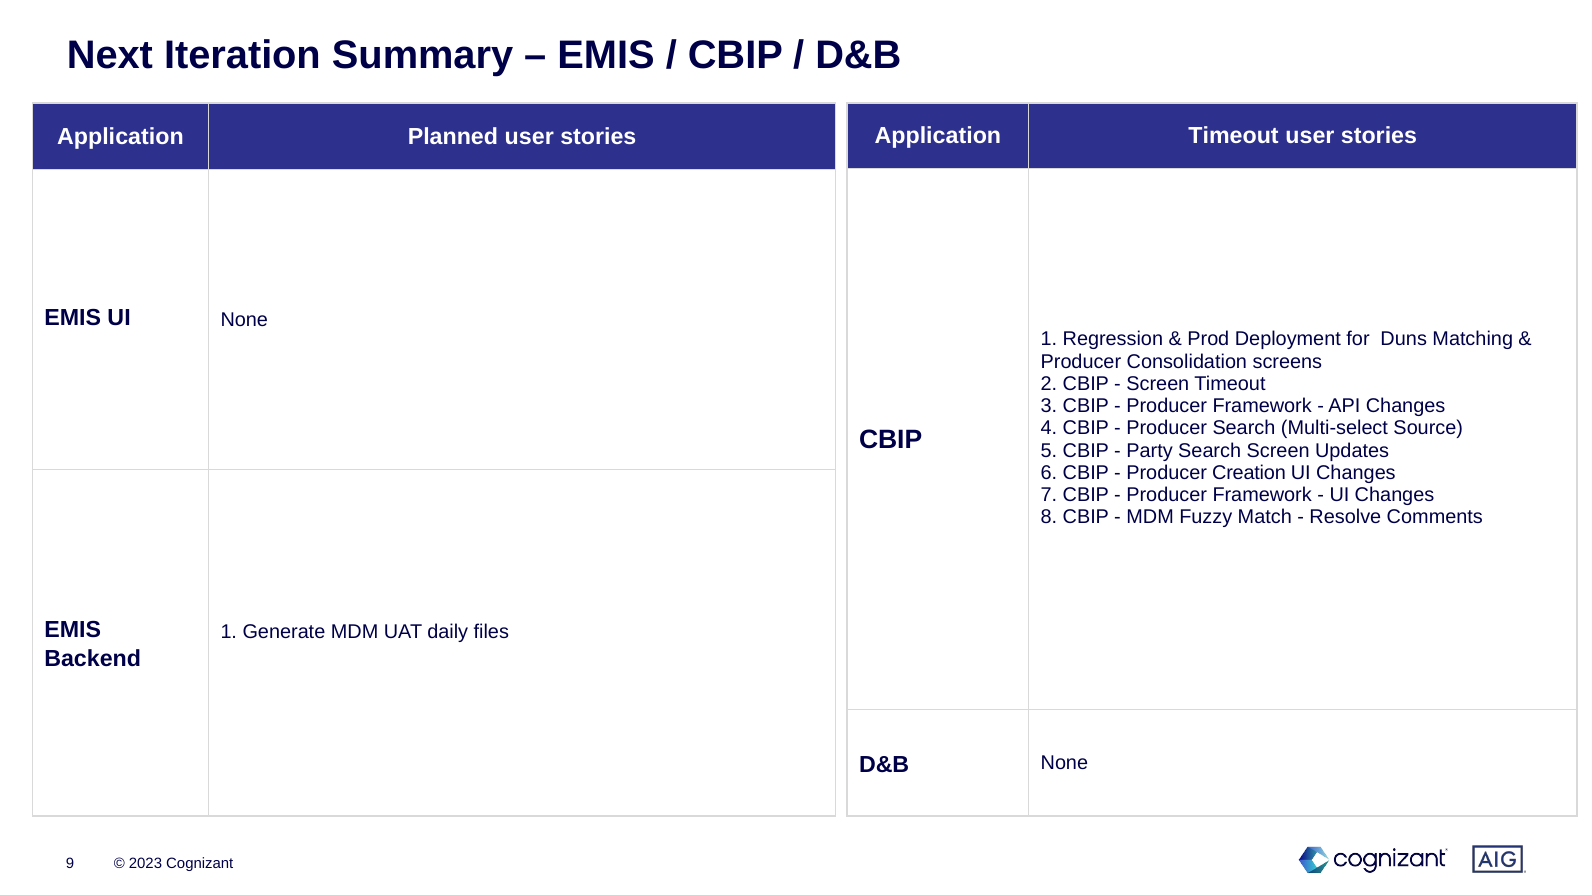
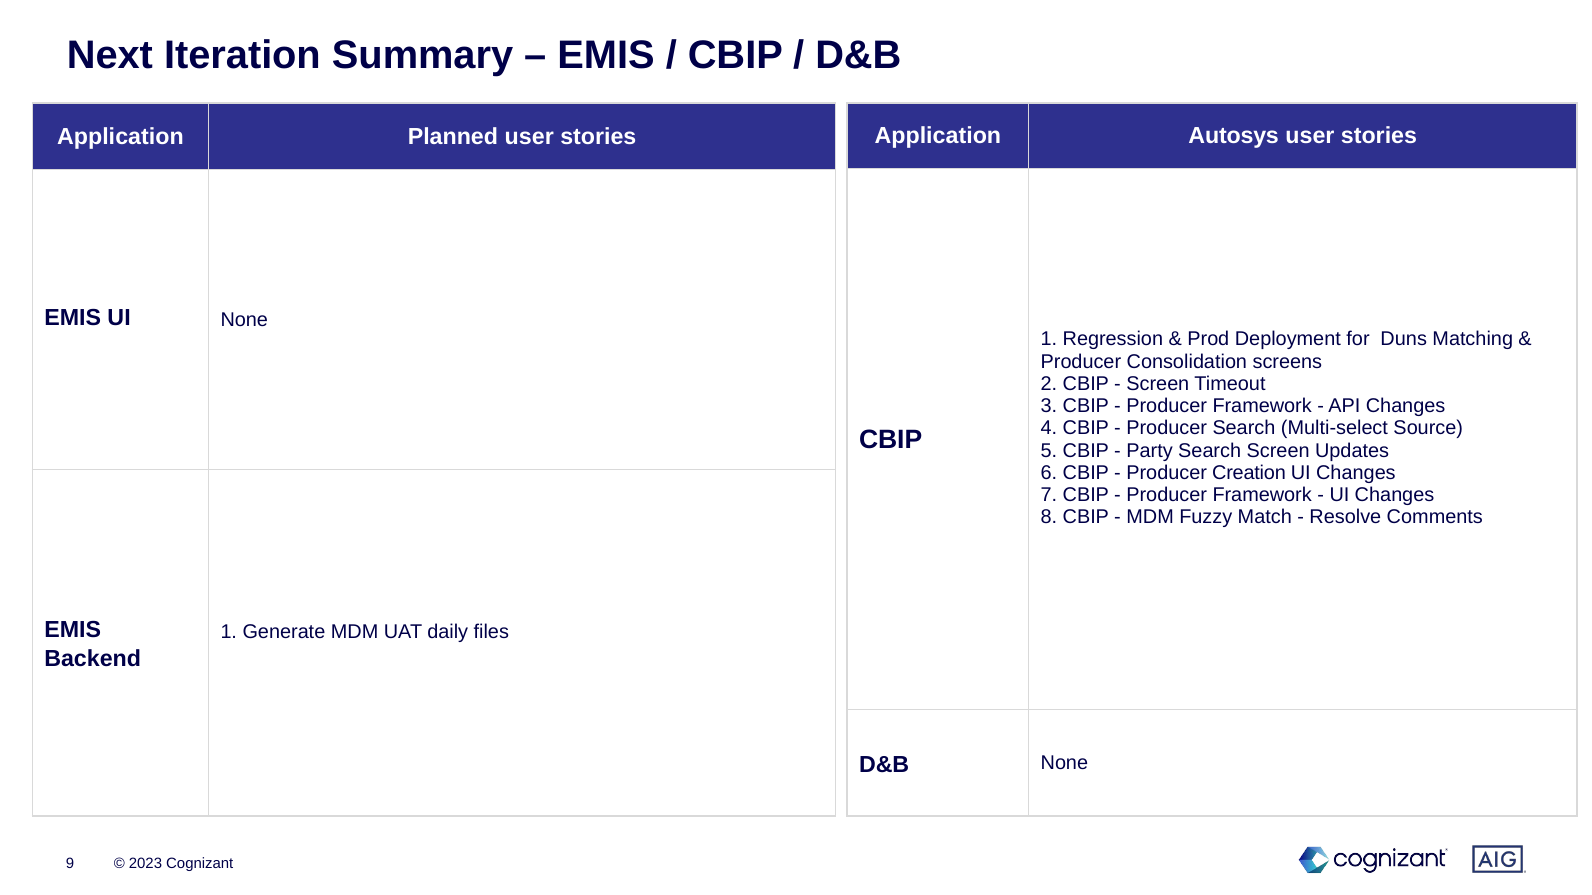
Application Timeout: Timeout -> Autosys (1234, 136)
